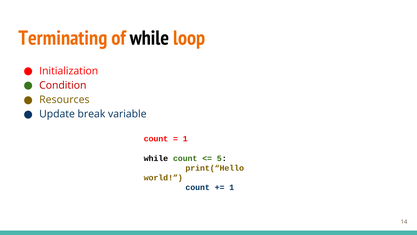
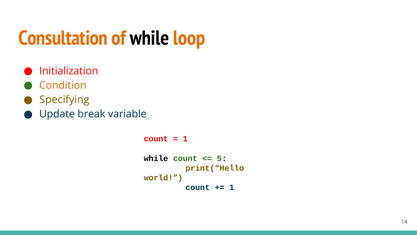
Terminating: Terminating -> Consultation (63, 38)
Condition colour: red -> orange (63, 85)
Resources: Resources -> Specifying (64, 100)
